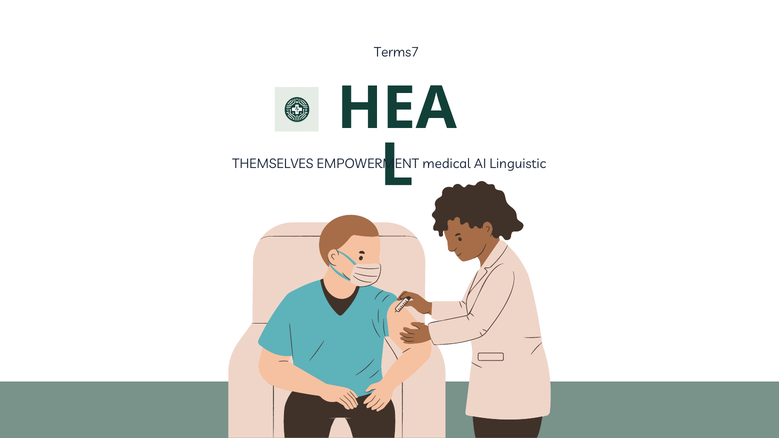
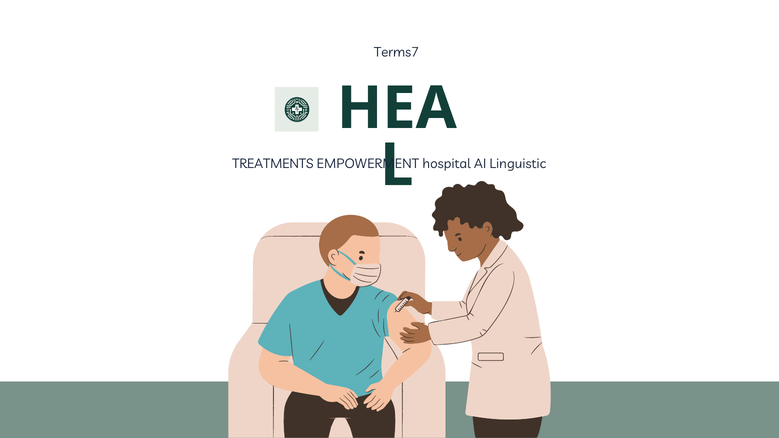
THEMSELVES: THEMSELVES -> TREATMENTS (273, 164)
medical: medical -> hospital (447, 164)
